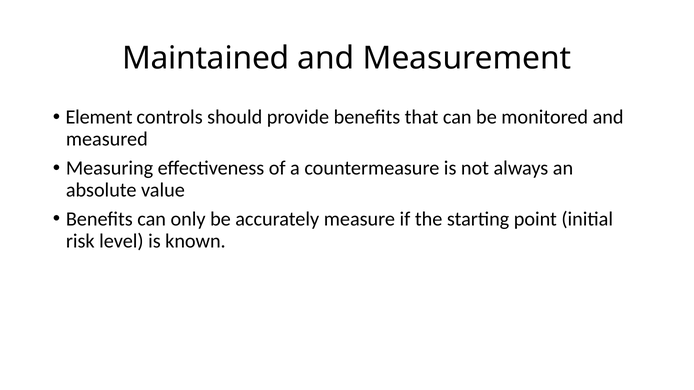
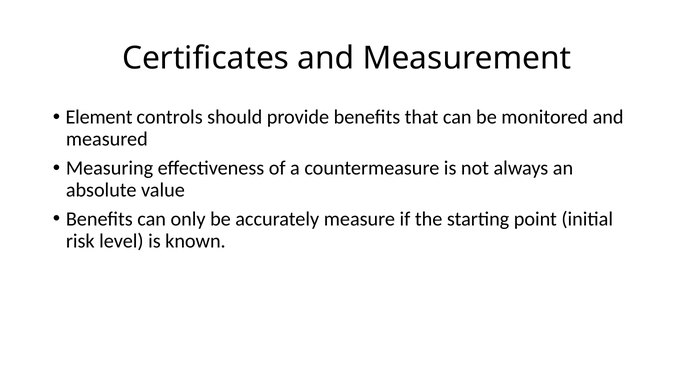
Maintained: Maintained -> Certificates (206, 58)
